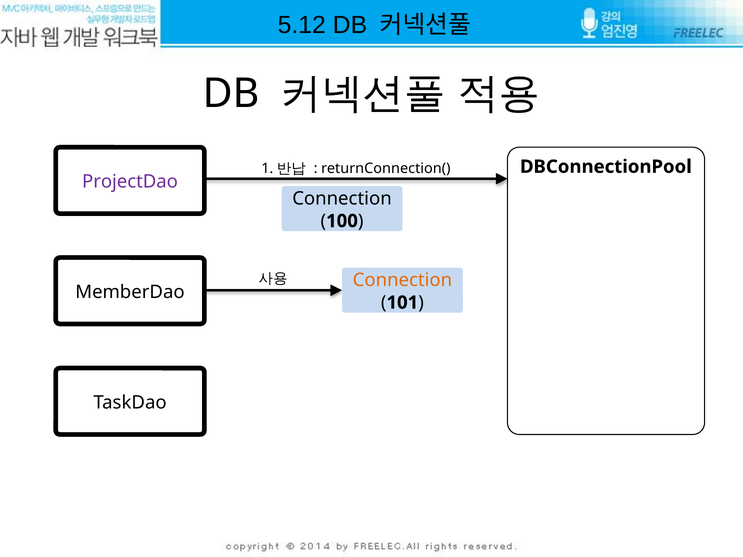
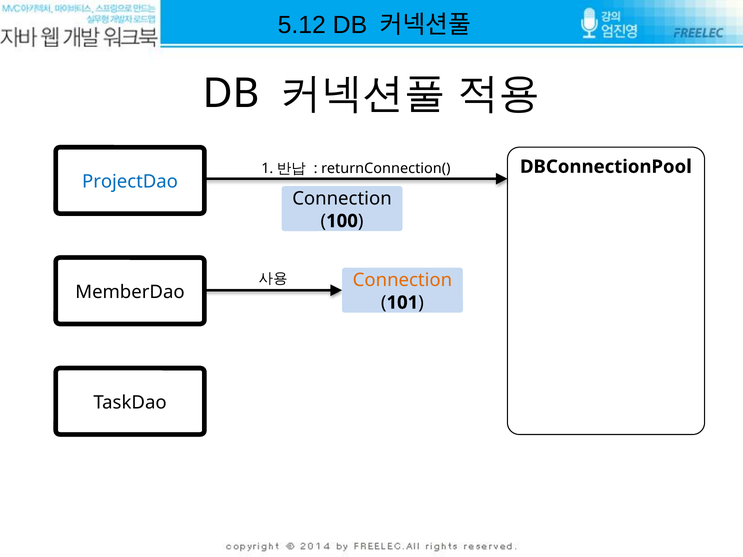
ProjectDao colour: purple -> blue (130, 182)
